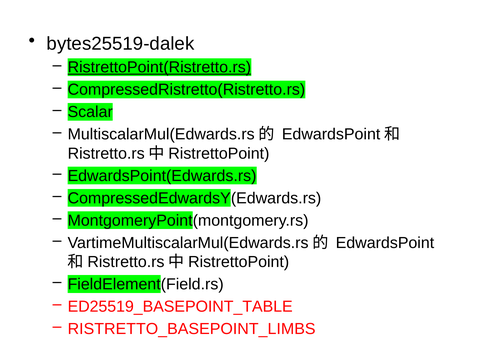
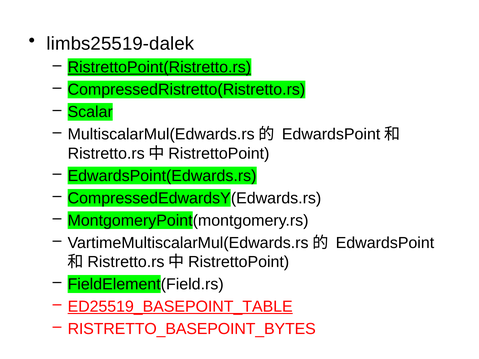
bytes25519-dalek: bytes25519-dalek -> limbs25519-dalek (120, 44)
ED25519_BASEPOINT_TABLE underline: none -> present (180, 307)
RISTRETTO_BASEPOINT_LIMBS: RISTRETTO_BASEPOINT_LIMBS -> RISTRETTO_BASEPOINT_BYTES (192, 329)
